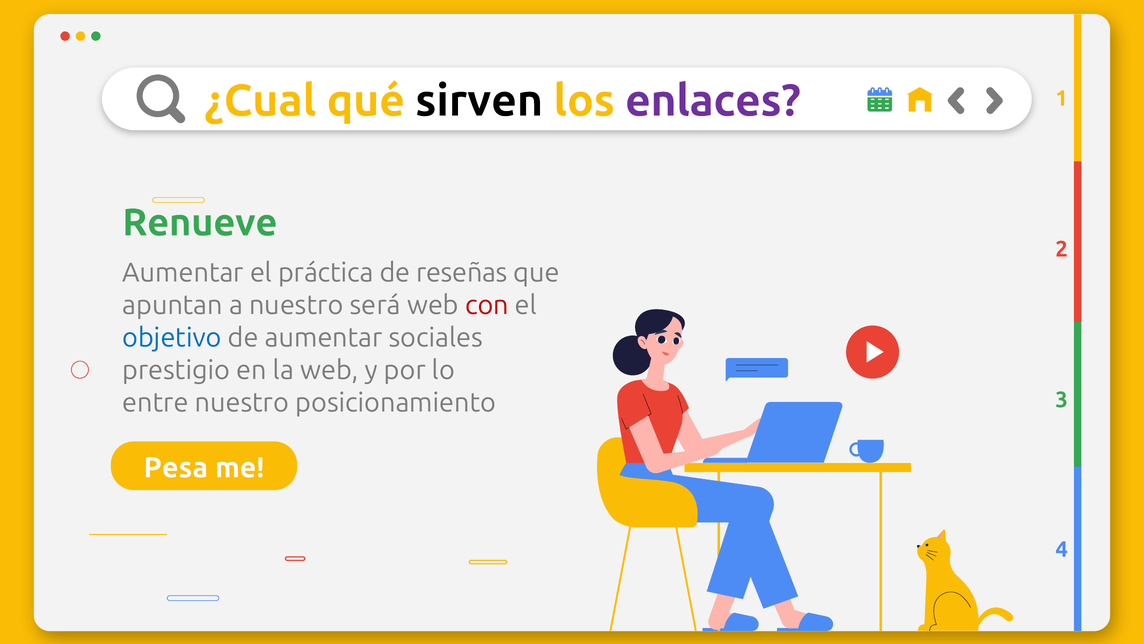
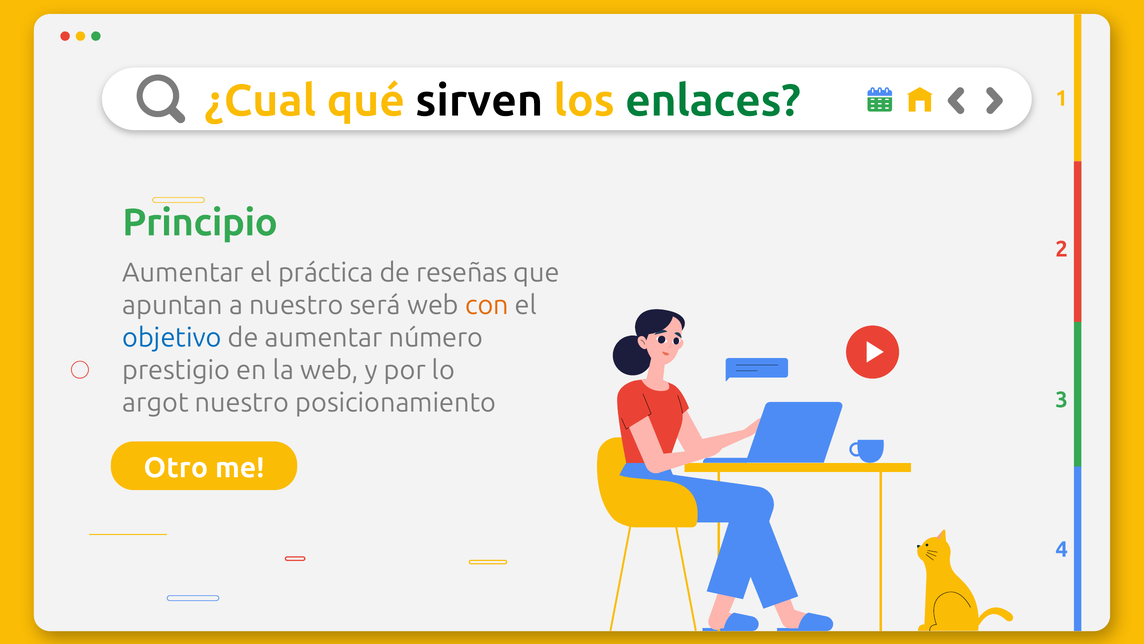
enlaces colour: purple -> green (713, 101)
Renueve: Renueve -> Principio (200, 223)
con colour: red -> orange (487, 305)
sociales: sociales -> número (436, 338)
entre: entre -> argot (155, 403)
Pesa: Pesa -> Otro (176, 467)
